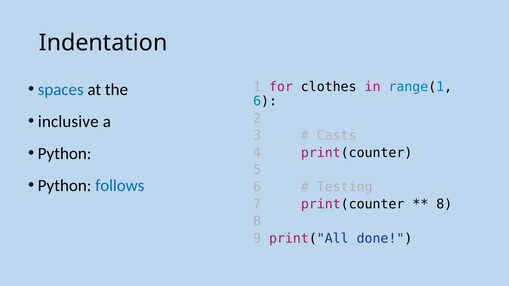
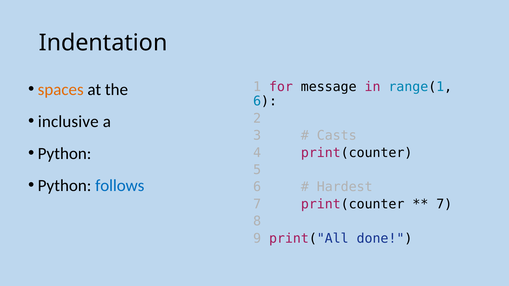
spaces colour: blue -> orange (61, 90)
clothes: clothes -> message (329, 87)
Testing: Testing -> Hardest (345, 187)
8: 8 -> 7 (444, 204)
